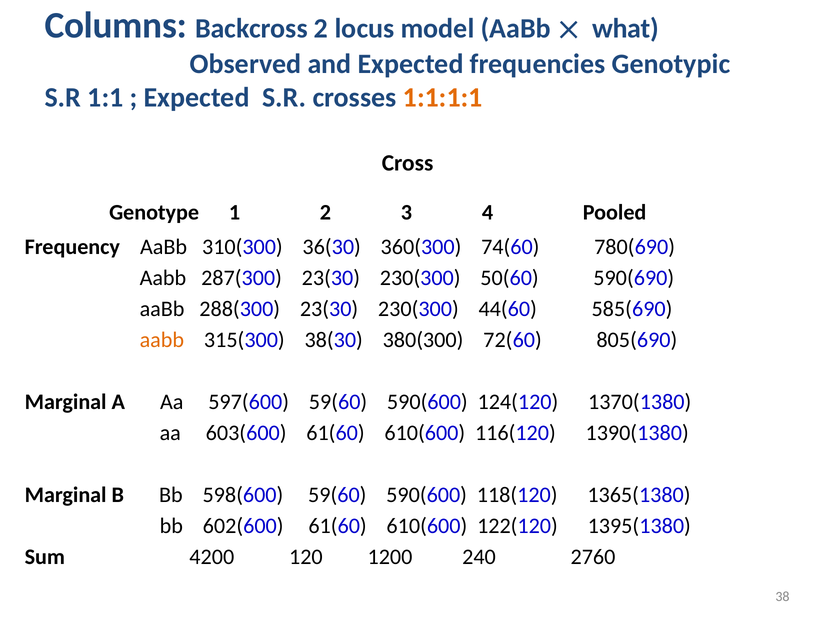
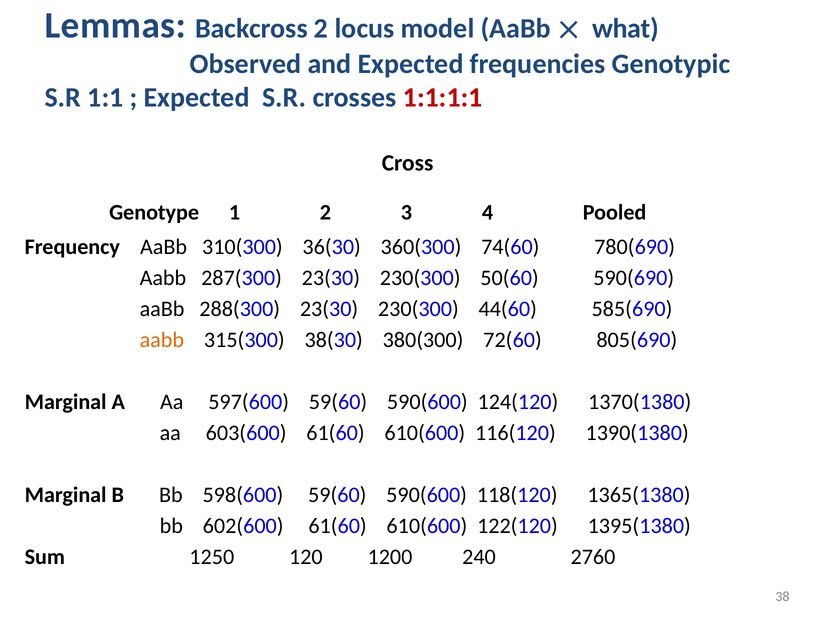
Columns: Columns -> Lemmas (115, 25)
1:1:1:1 colour: orange -> red (443, 98)
4200: 4200 -> 1250 (212, 557)
